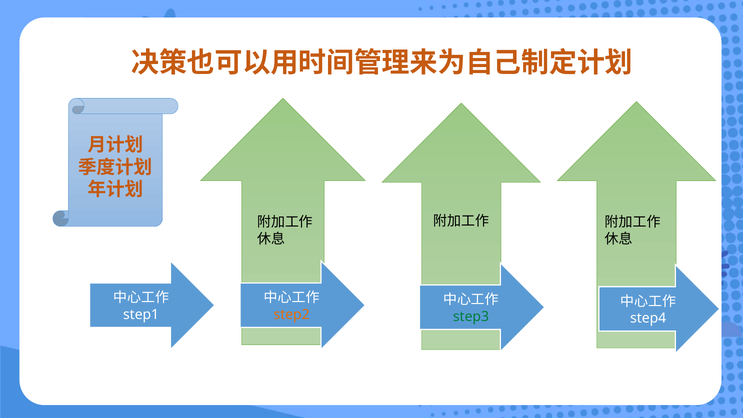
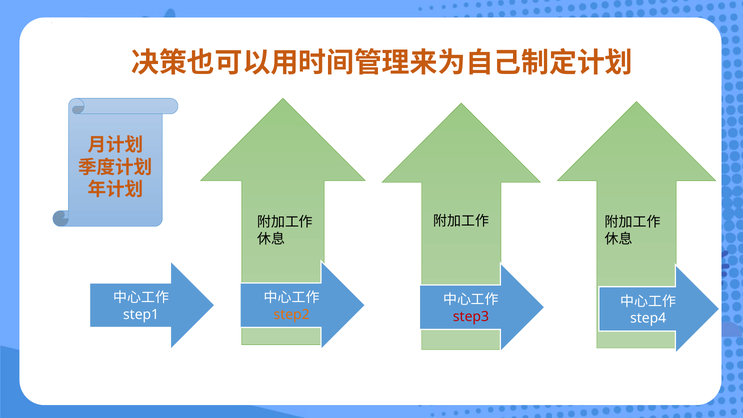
step3 colour: green -> red (471, 316)
